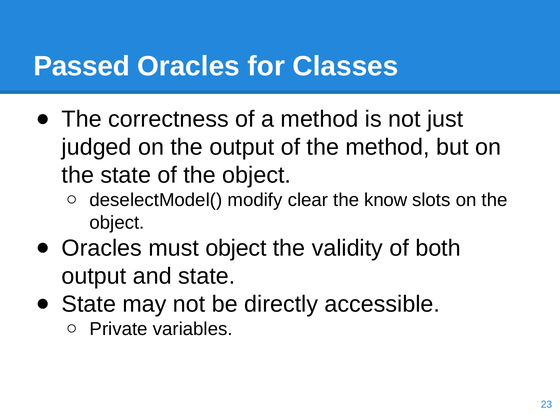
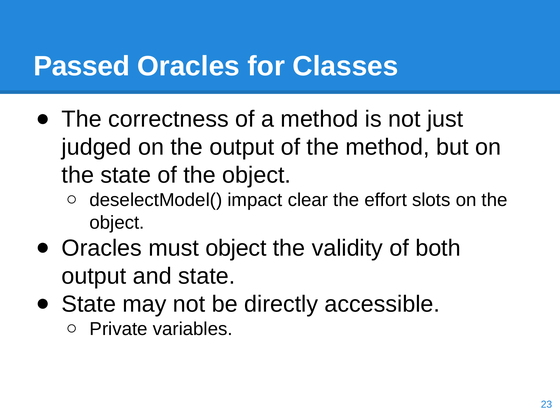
modify: modify -> impact (255, 200)
know: know -> effort (386, 200)
